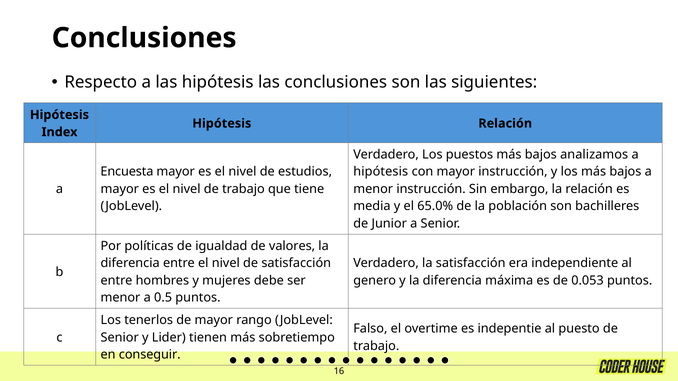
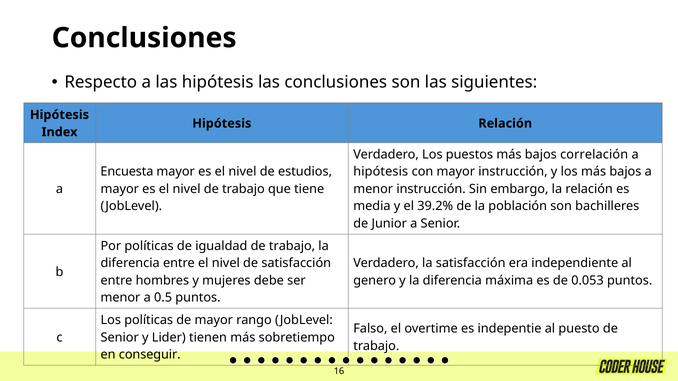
analizamos: analizamos -> correlación (594, 155)
65.0%: 65.0% -> 39.2% (435, 206)
igualdad de valores: valores -> trabajo (292, 246)
Los tenerlos: tenerlos -> políticas (149, 320)
